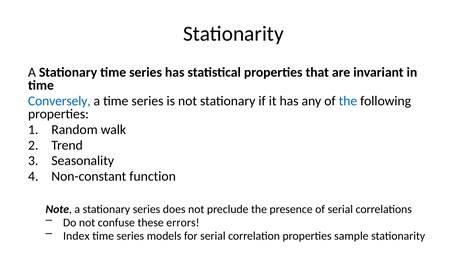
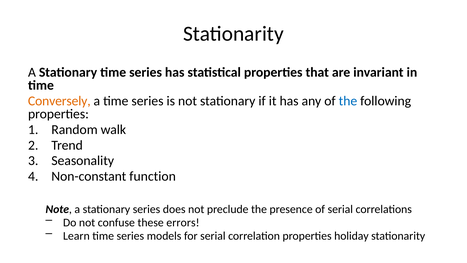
Conversely colour: blue -> orange (59, 101)
Index: Index -> Learn (76, 236)
sample: sample -> holiday (351, 236)
